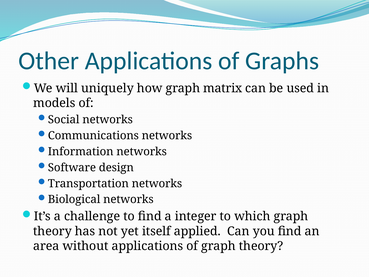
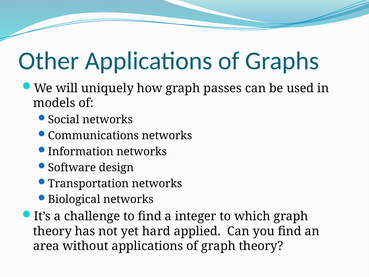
matrix: matrix -> passes (223, 88)
itself: itself -> hard (156, 231)
